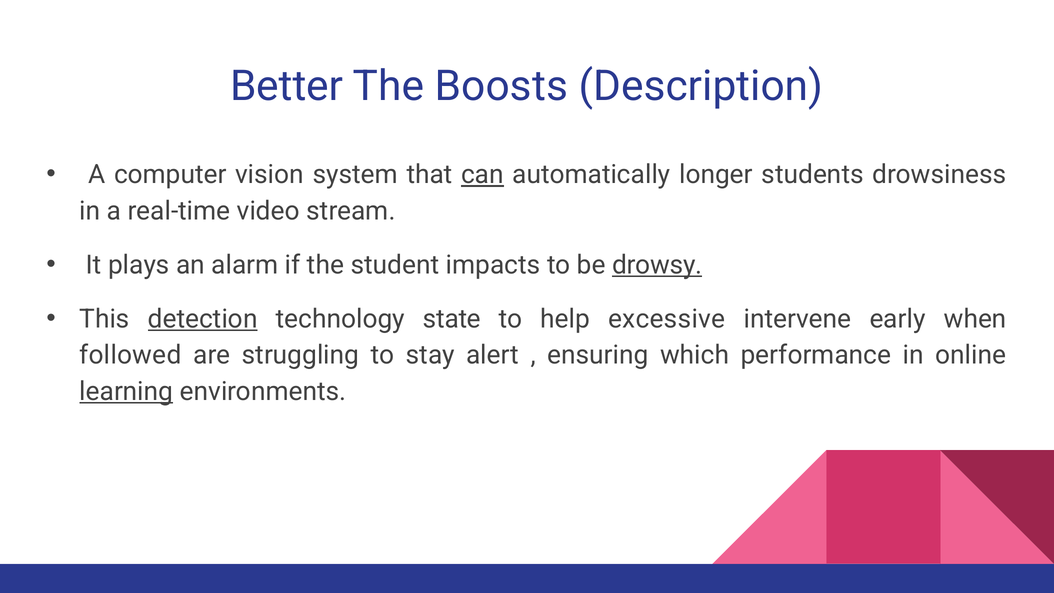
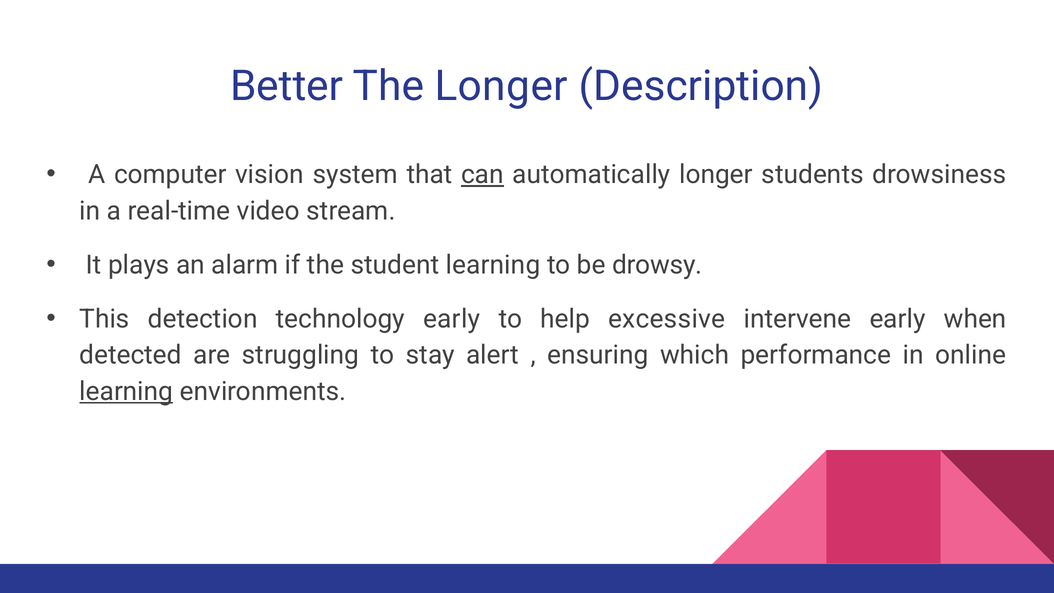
The Boosts: Boosts -> Longer (501, 86)
student impacts: impacts -> learning (493, 265)
drowsy underline: present -> none (657, 265)
detection underline: present -> none (203, 319)
technology state: state -> early (452, 319)
followed: followed -> detected (131, 355)
